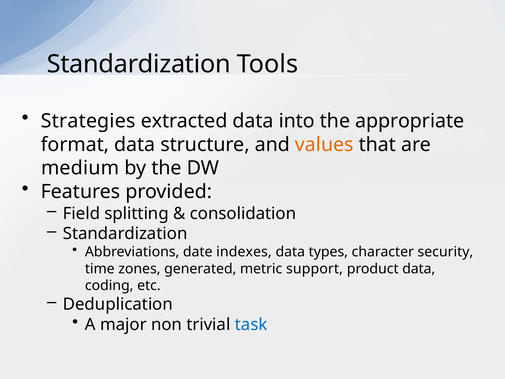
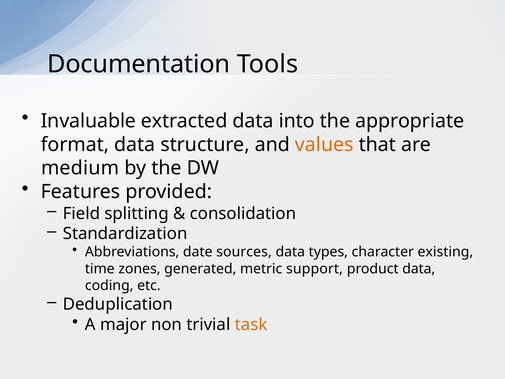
Standardization: Standardization -> Documentation (139, 64)
Strategies: Strategies -> Invaluable (88, 121)
indexes: indexes -> sources (244, 252)
security: security -> existing (445, 252)
task colour: blue -> orange (251, 324)
